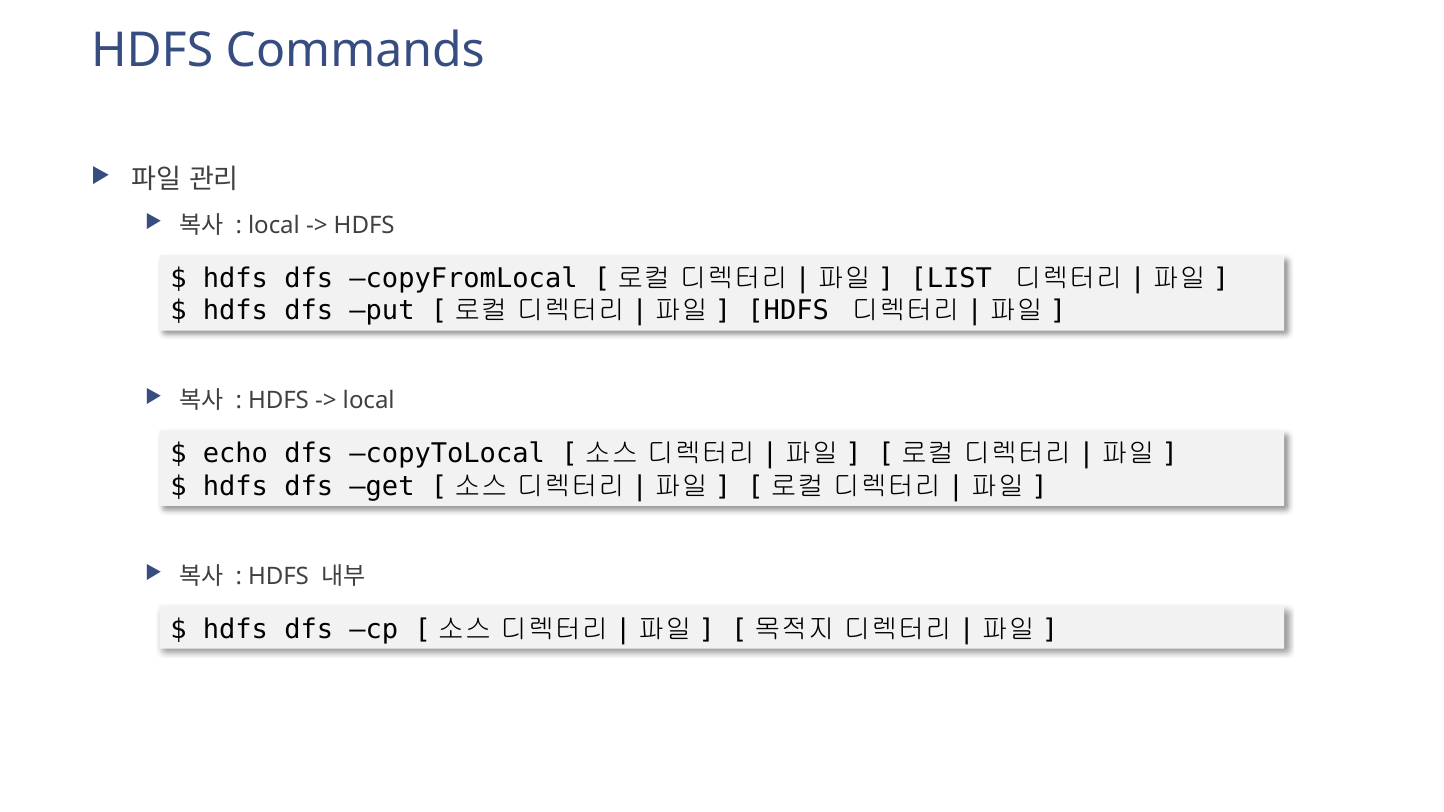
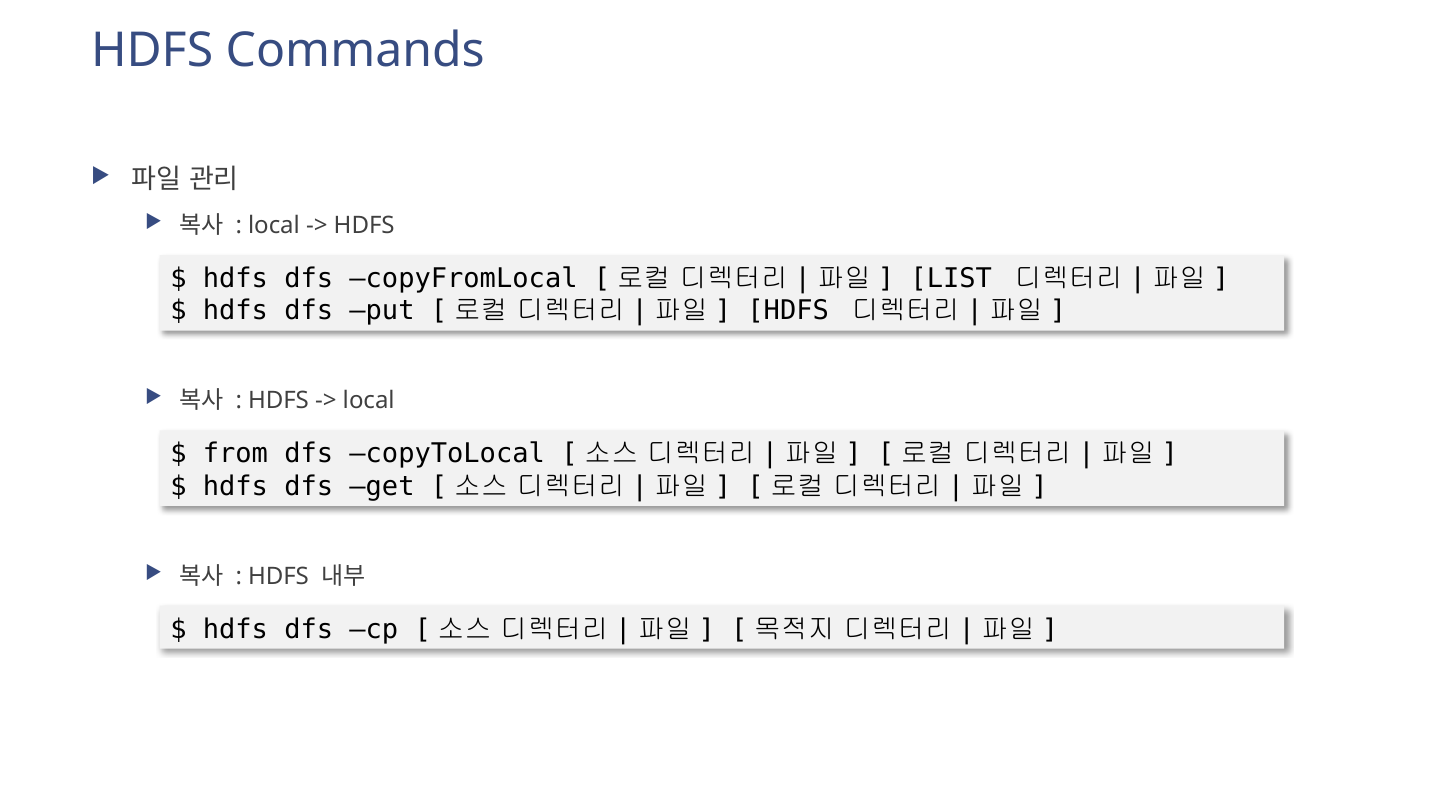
echo: echo -> from (235, 454)
